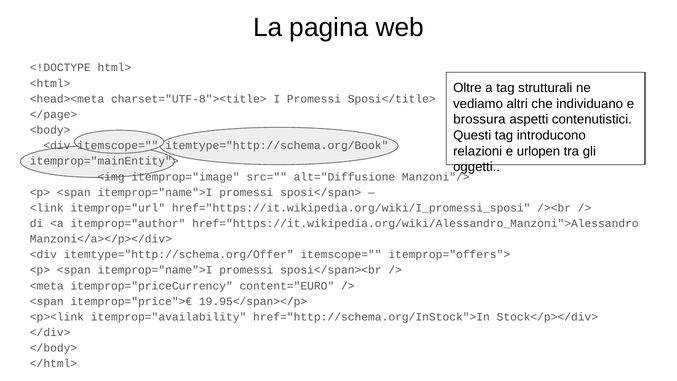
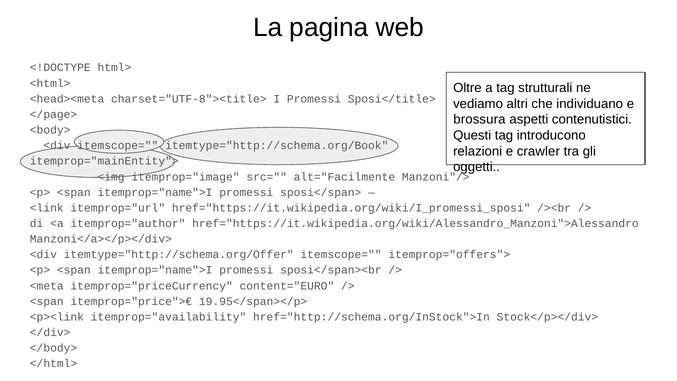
urlopen: urlopen -> crawler (538, 151)
alt="Diffusione: alt="Diffusione -> alt="Facilmente (344, 177)
